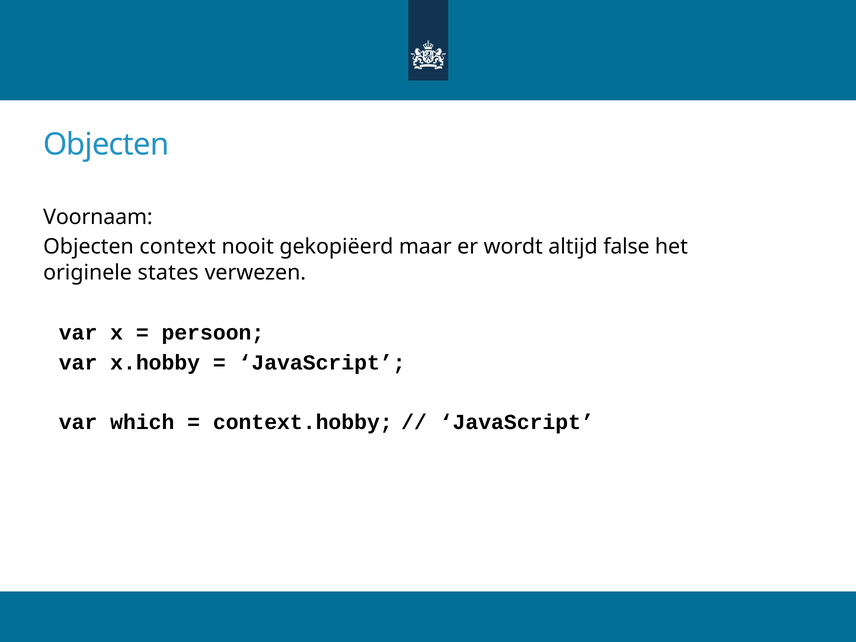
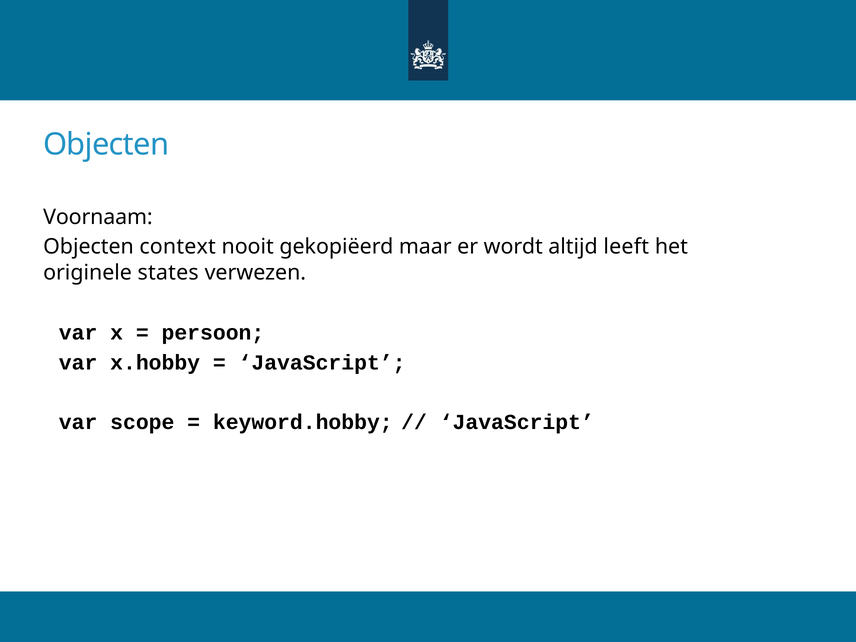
false: false -> leeft (626, 247)
which: which -> scope (142, 422)
context.hobby: context.hobby -> keyword.hobby (303, 422)
